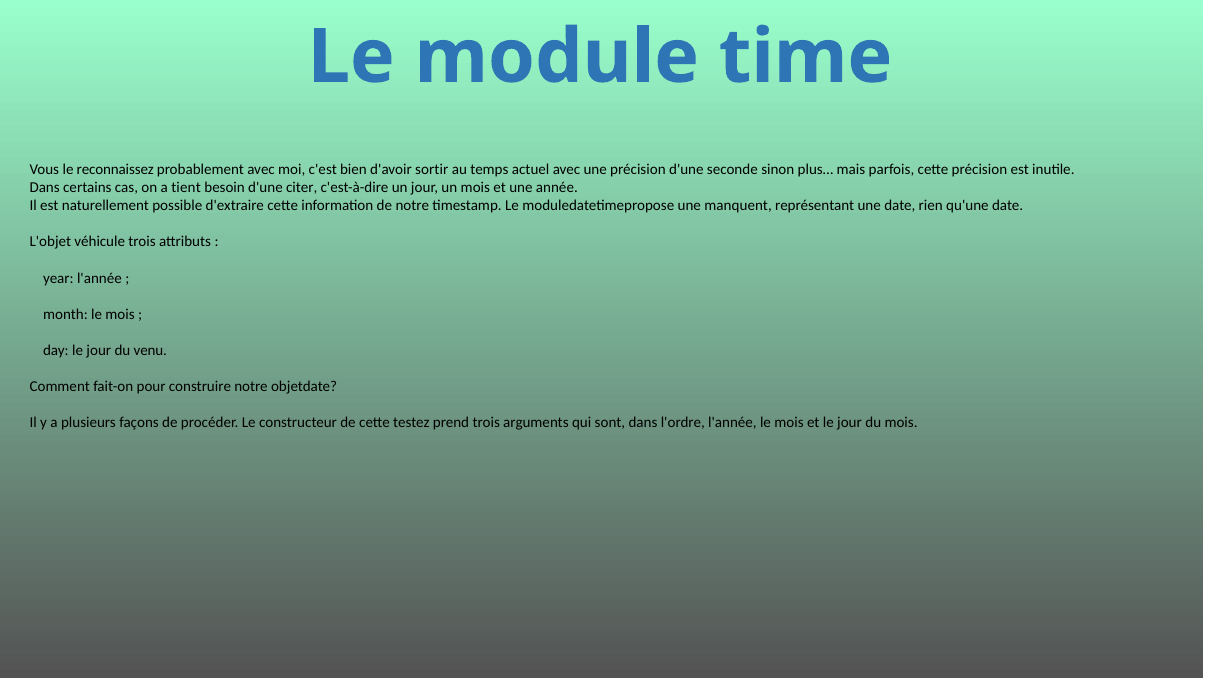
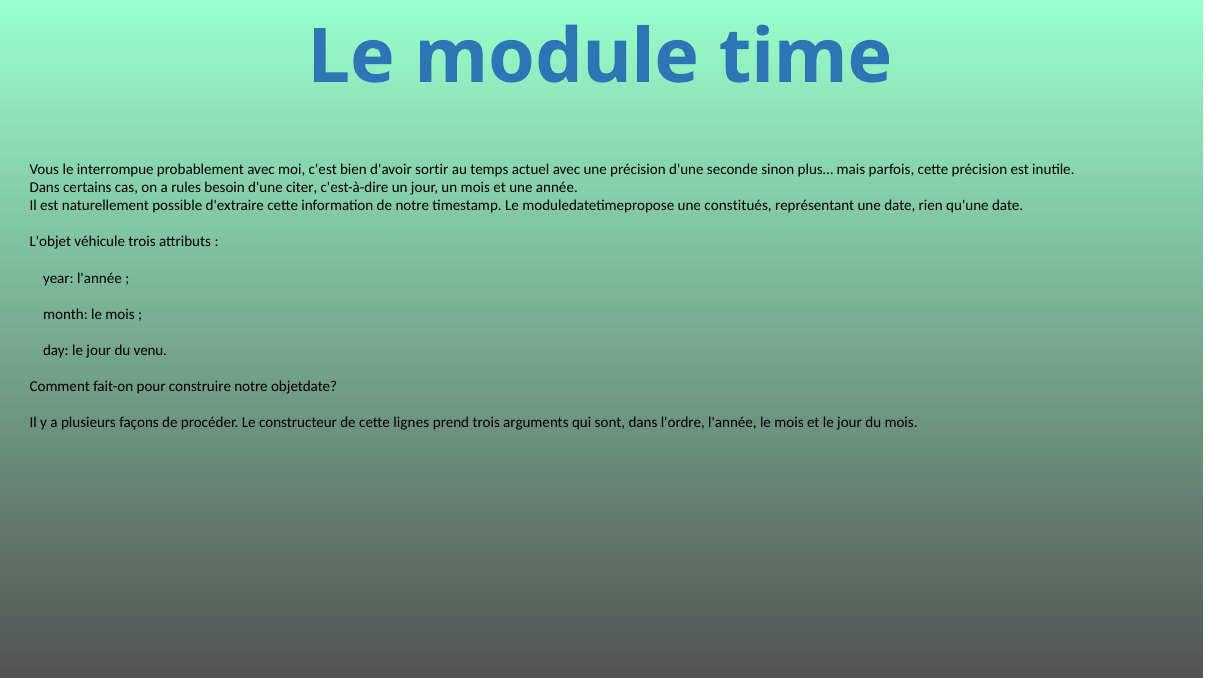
reconnaissez: reconnaissez -> interrompue (115, 170)
tient: tient -> rules (186, 188)
manquent: manquent -> constitués (738, 206)
testez: testez -> lignes (411, 423)
